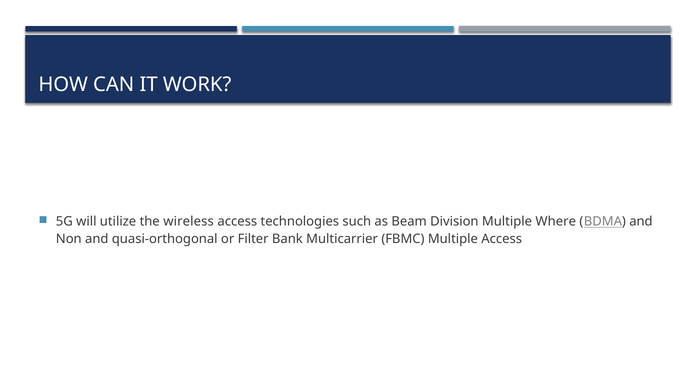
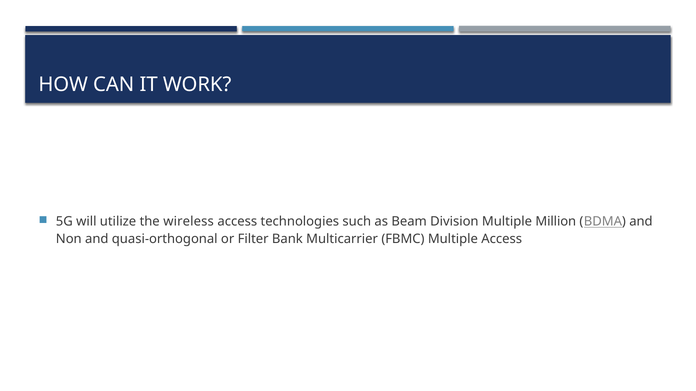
Where: Where -> Million (556, 221)
